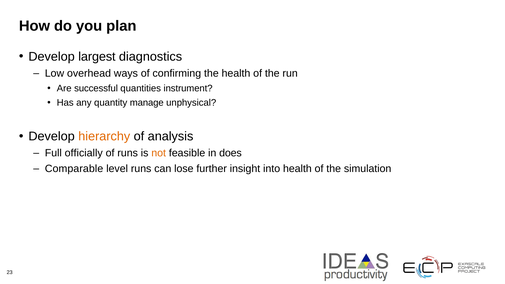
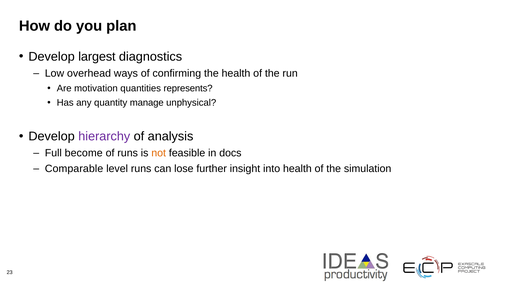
successful: successful -> motivation (96, 88)
instrument: instrument -> represents (188, 88)
hierarchy colour: orange -> purple (104, 137)
officially: officially -> become (84, 153)
does: does -> docs (230, 153)
